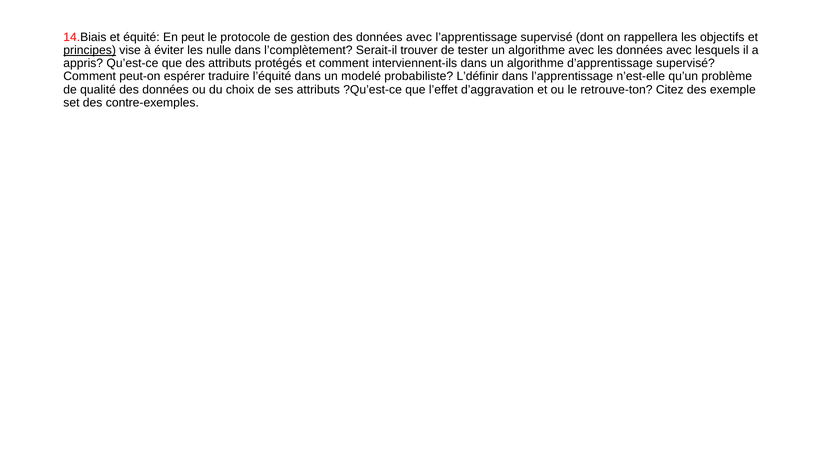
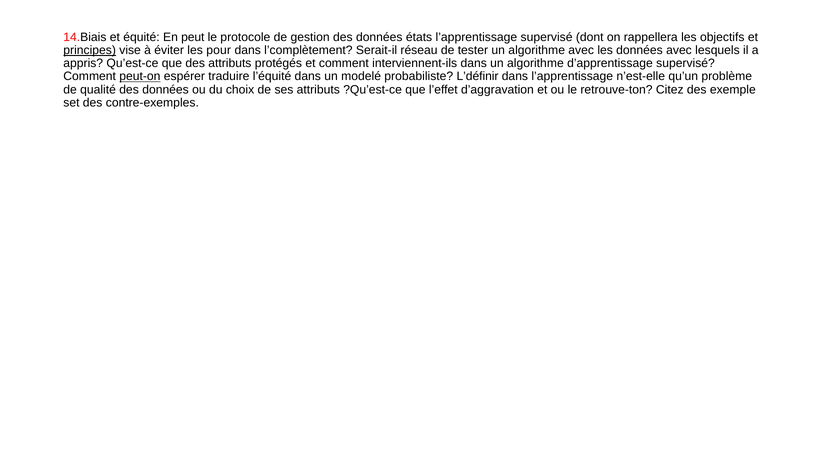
des données avec: avec -> états (419, 37)
nulle: nulle -> pour (219, 50)
trouver: trouver -> réseau (419, 50)
peut-on underline: none -> present (140, 77)
